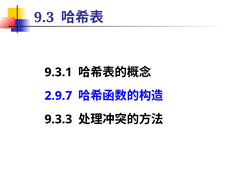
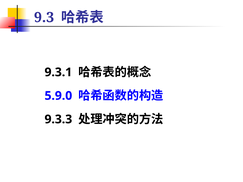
2.9.7: 2.9.7 -> 5.9.0 (58, 96)
